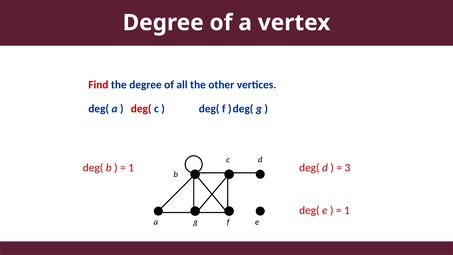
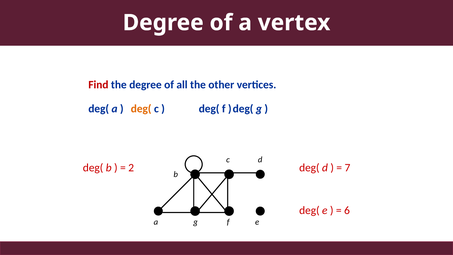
deg( colour: red -> orange (141, 109)
1: 1 -> 2 (131, 168)
3: 3 -> 7 (347, 168)
1: 1 -> 6 (347, 210)
